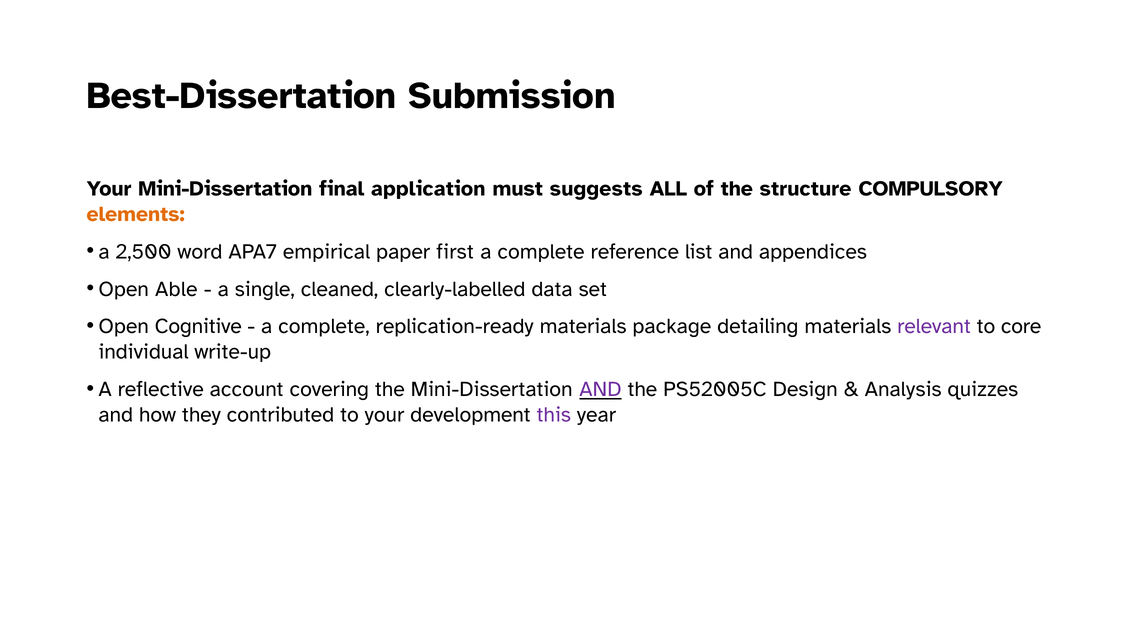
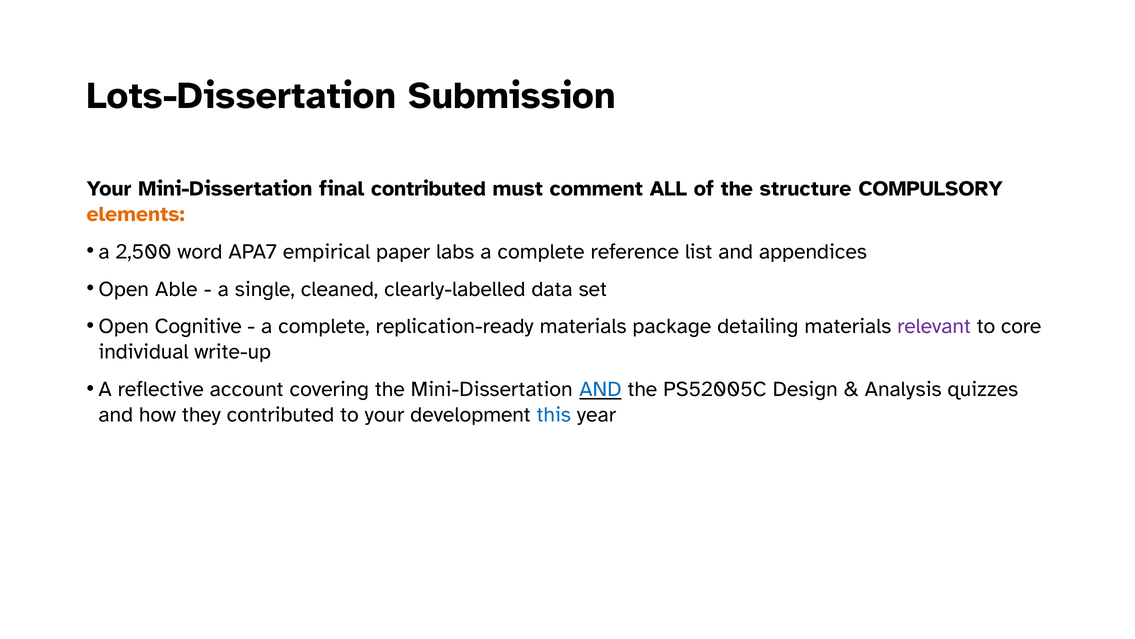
Best-Dissertation: Best-Dissertation -> Lots-Dissertation (241, 95)
final application: application -> contributed (428, 188)
suggests: suggests -> comment (596, 188)
first: first -> labs (455, 251)
AND colour: purple -> blue (600, 389)
this colour: purple -> blue (554, 415)
